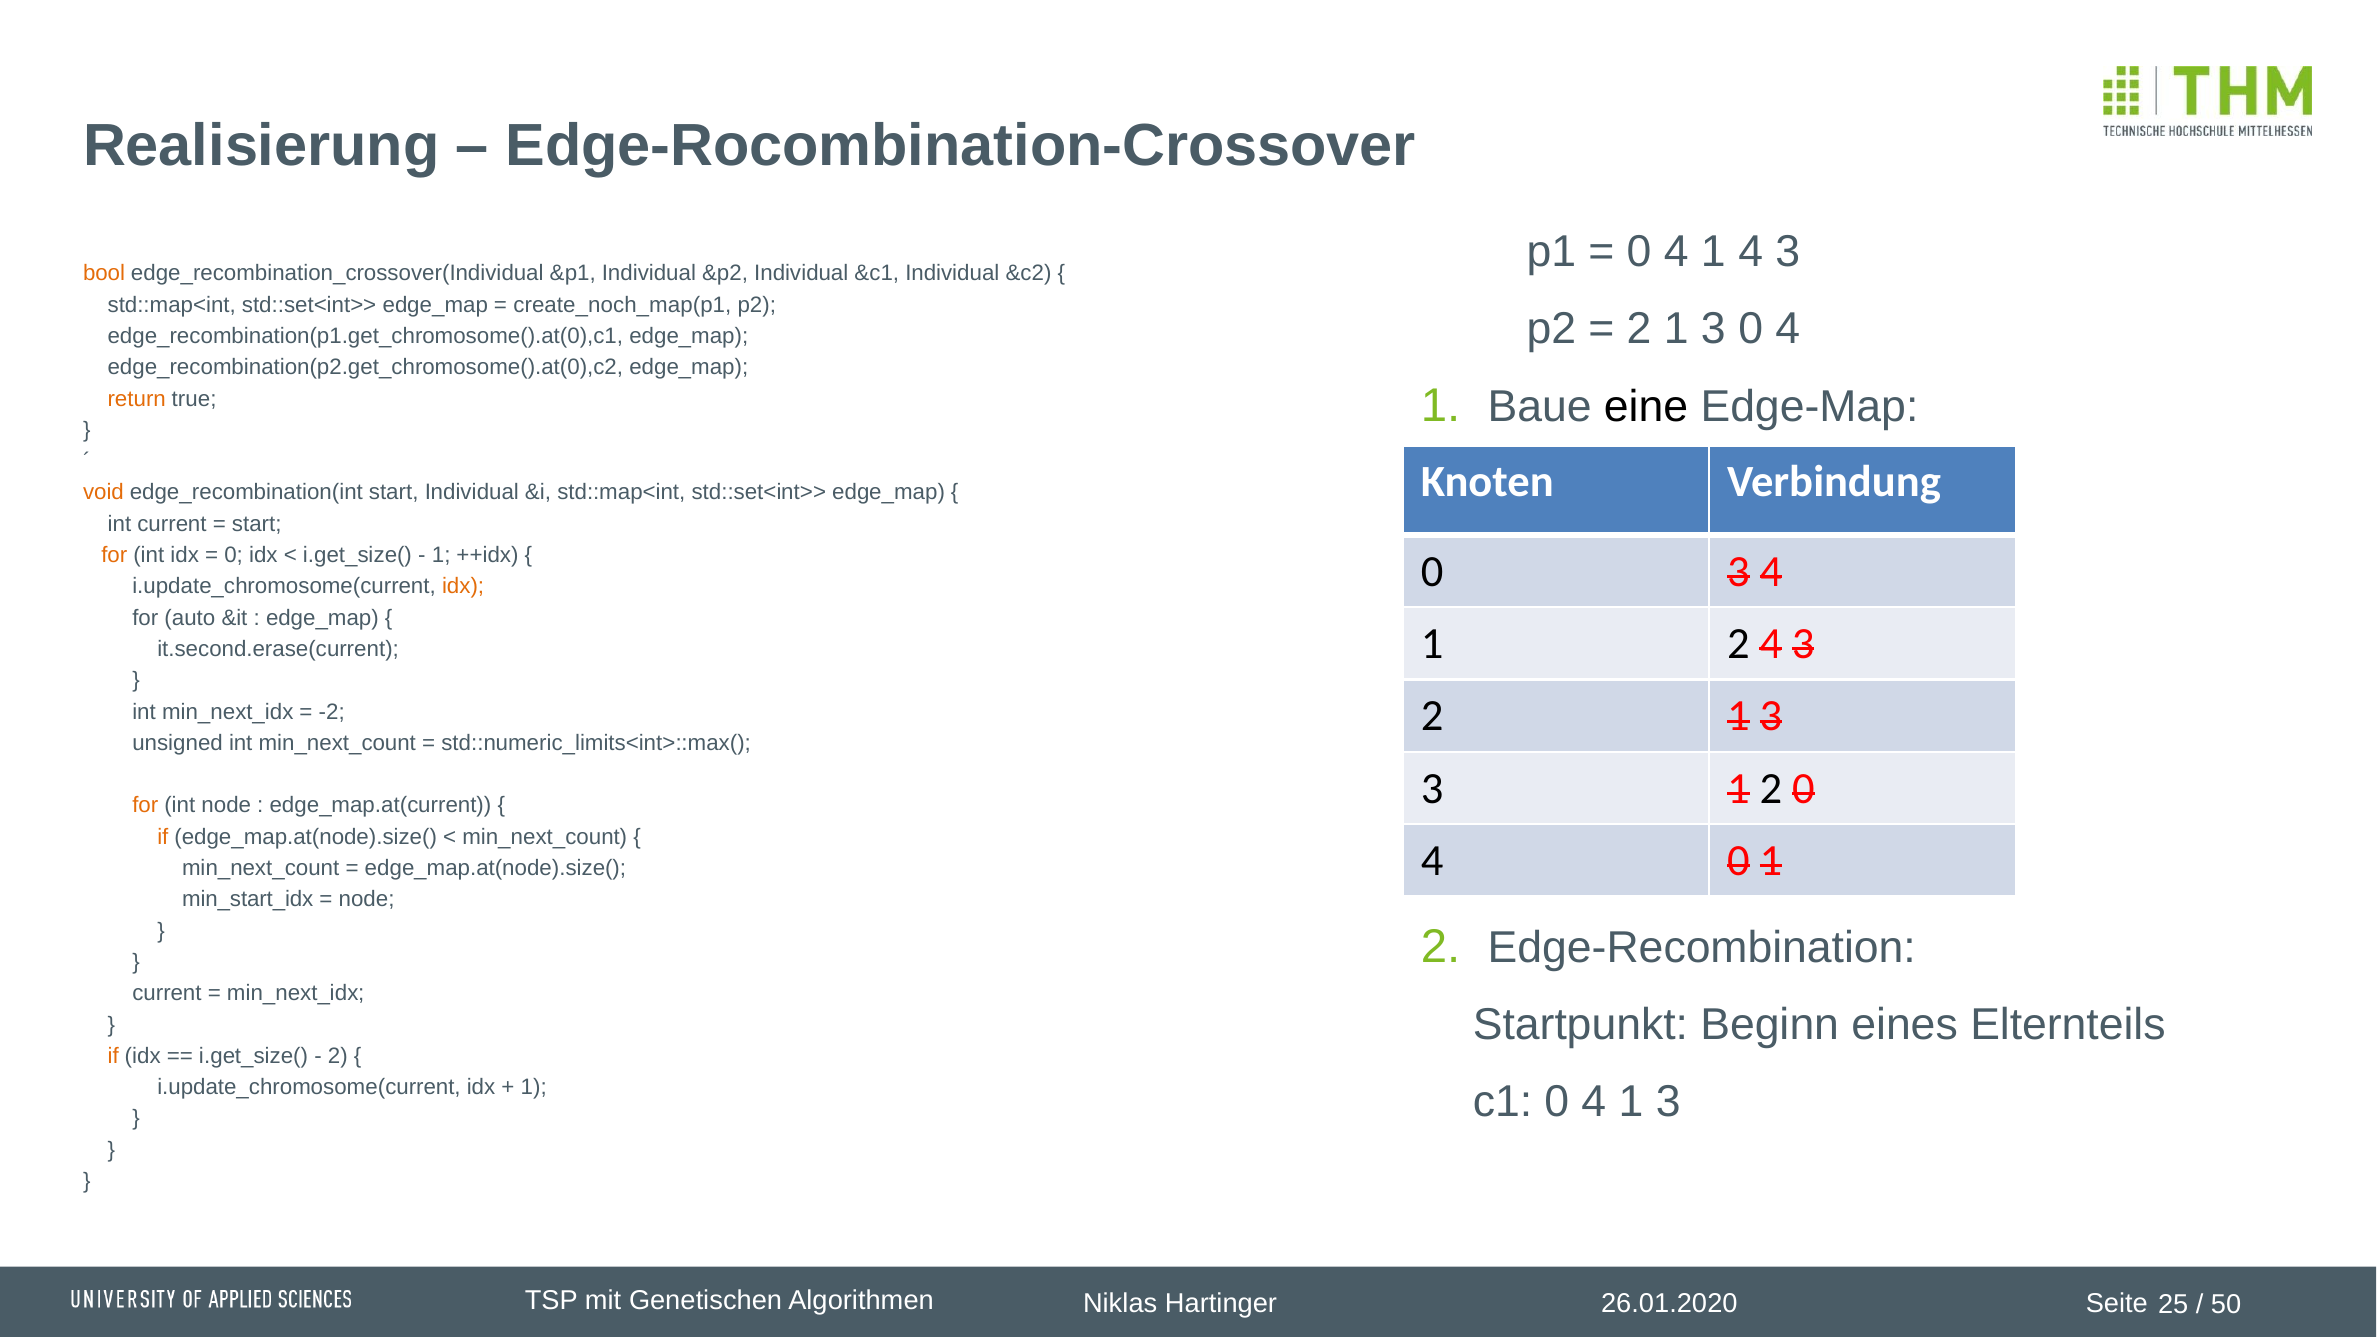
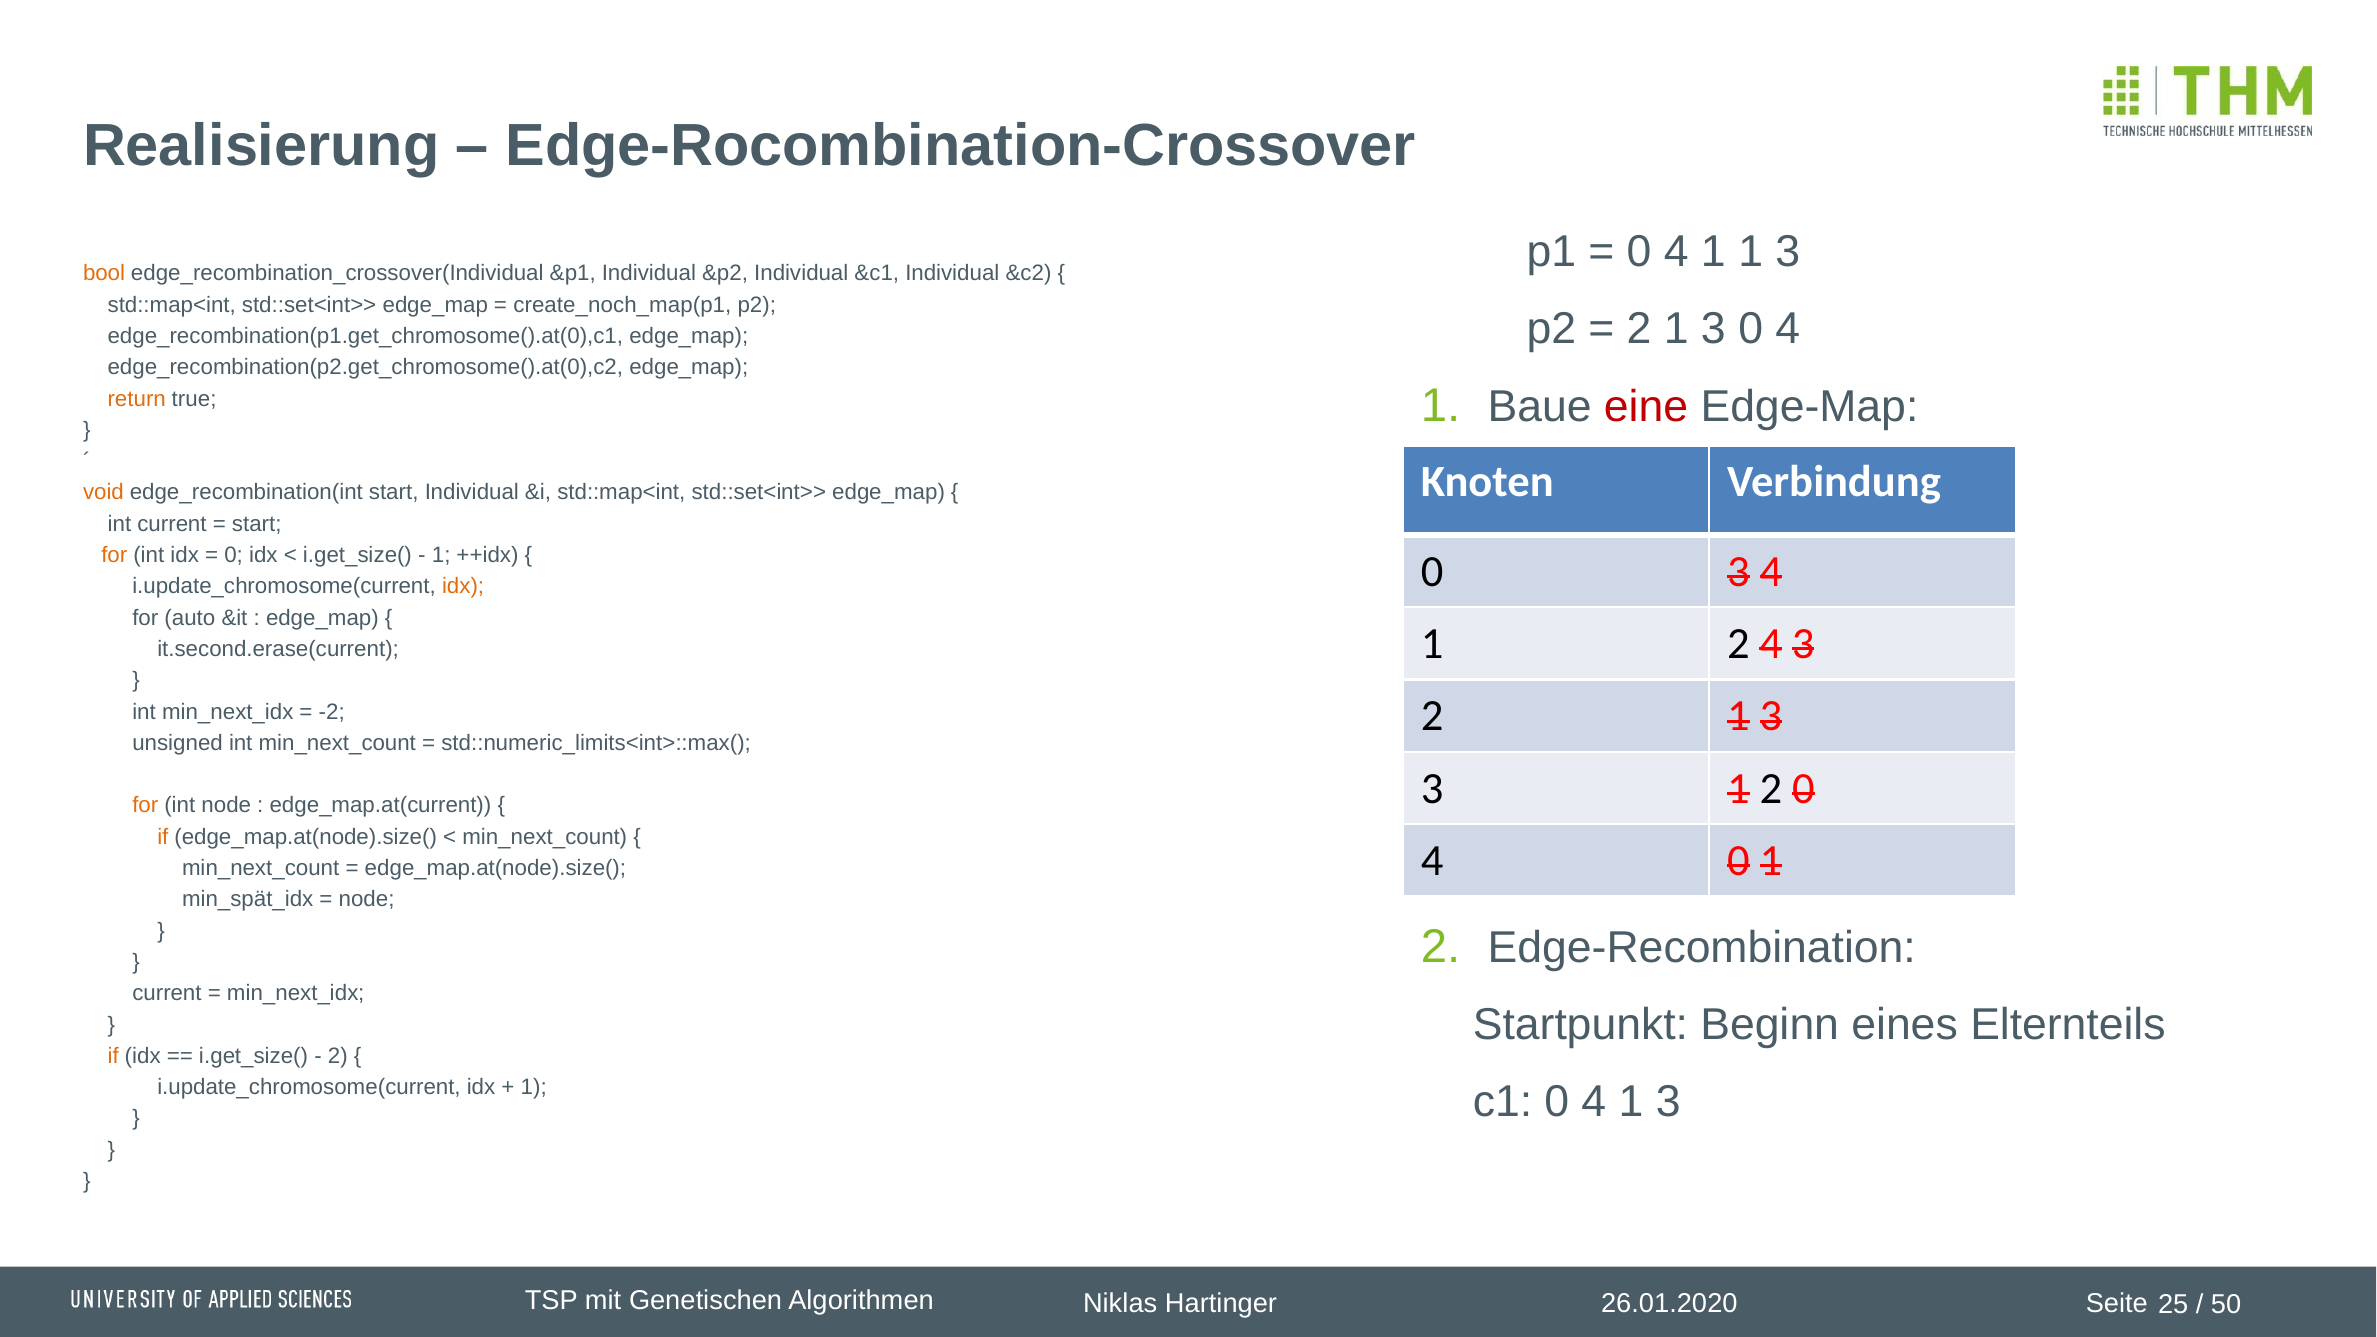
1 4: 4 -> 1 (1751, 252)
eine colour: black -> red (1646, 406)
min_start_idx: min_start_idx -> min_spät_idx (248, 900)
